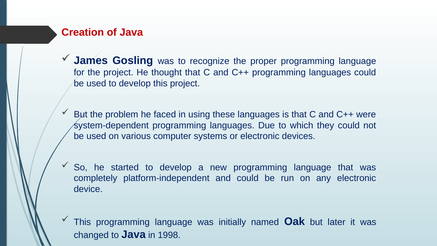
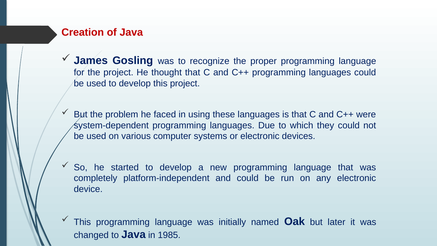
1998: 1998 -> 1985 (169, 235)
